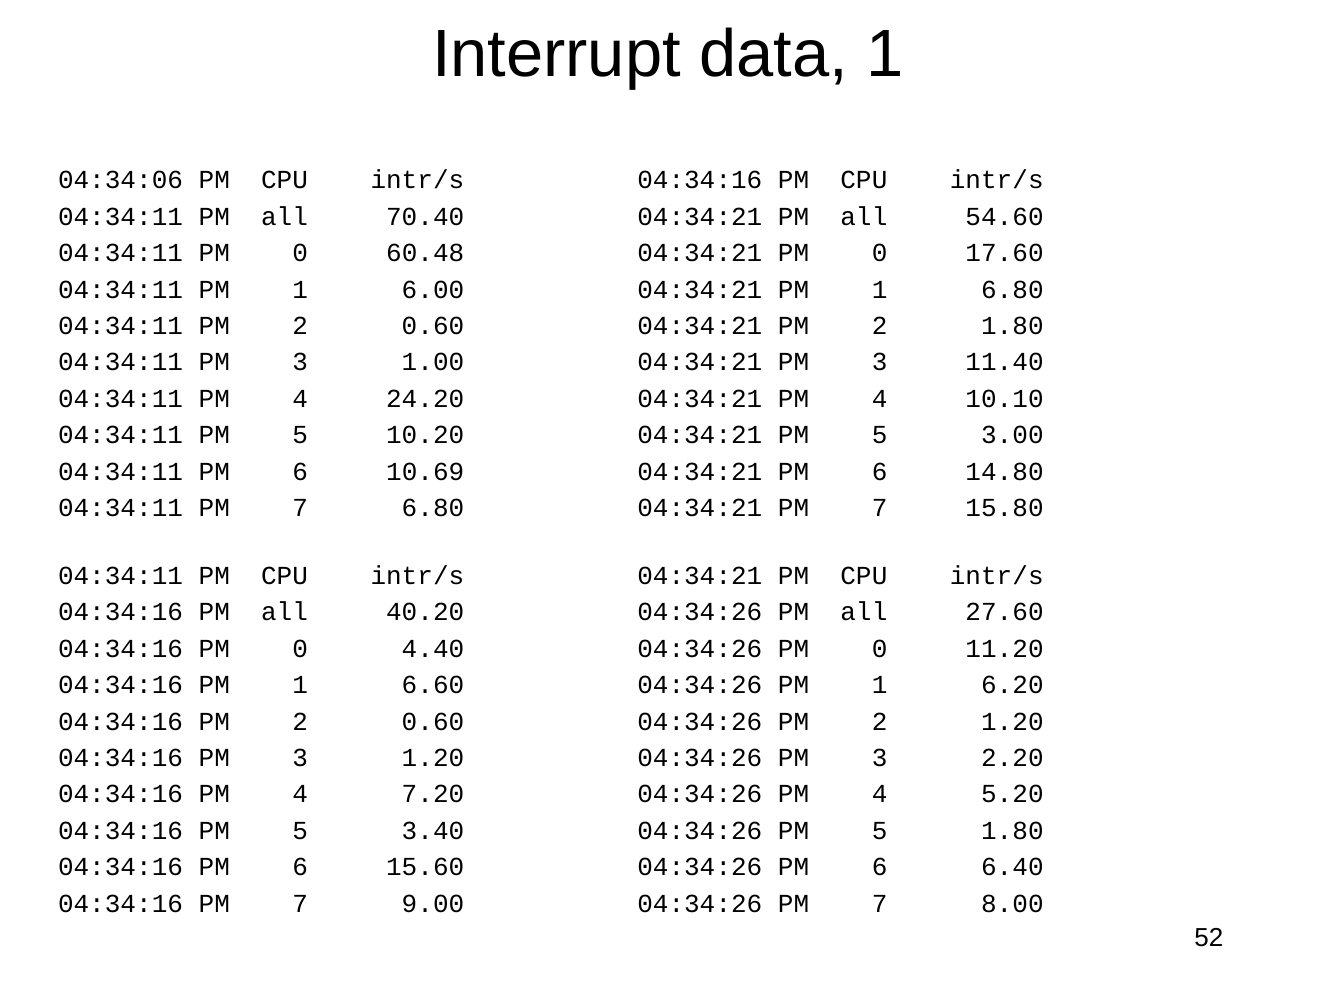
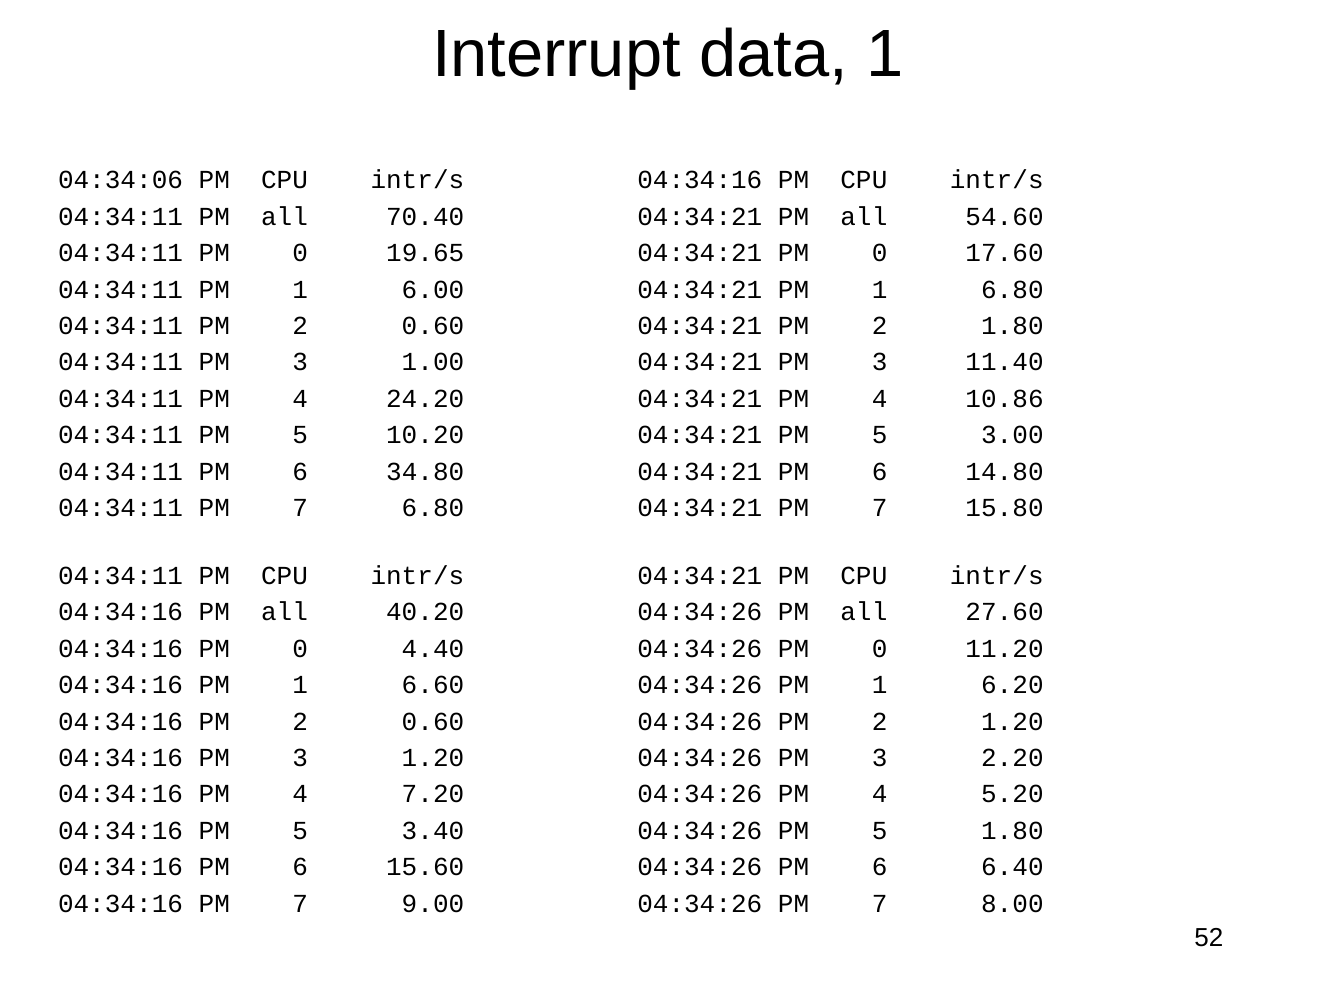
60.48: 60.48 -> 19.65 (425, 253)
10.10: 10.10 -> 10.86 (1005, 399)
10.69: 10.69 -> 34.80 (425, 472)
